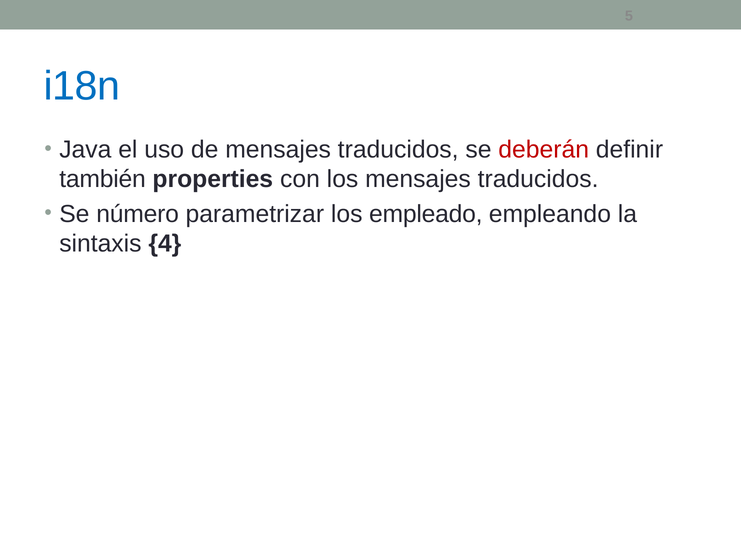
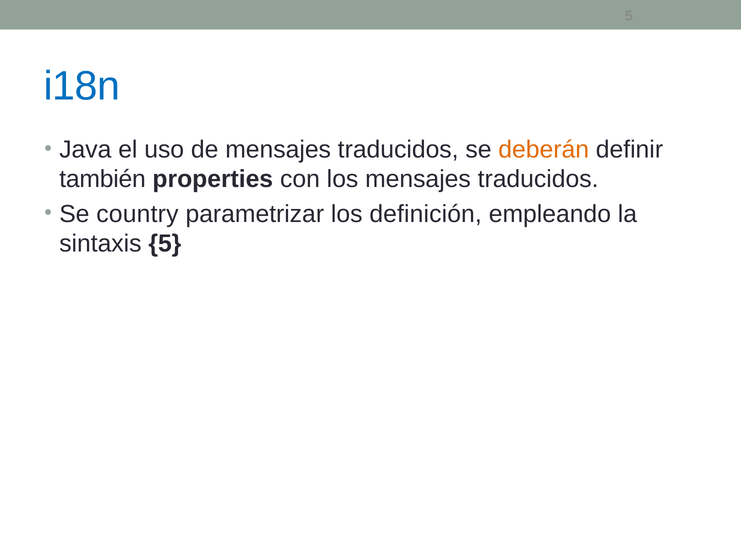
deberán colour: red -> orange (544, 150)
número: número -> country (137, 214)
empleado: empleado -> definición (426, 214)
sintaxis 4: 4 -> 5 (165, 244)
